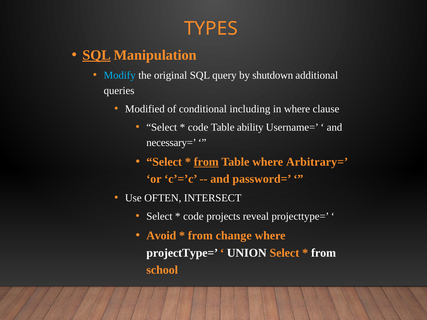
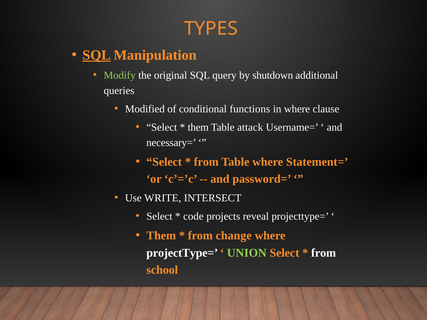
Modify colour: light blue -> light green (120, 75)
including: including -> functions (250, 109)
code: code -> them (198, 127)
ability: ability -> attack (250, 127)
from underline: present -> none (206, 162)
Arbitrary=: Arbitrary= -> Statement= (317, 162)
OFTEN: OFTEN -> WRITE (163, 198)
Avoid: Avoid -> Them (161, 236)
UNION colour: white -> light green (247, 253)
